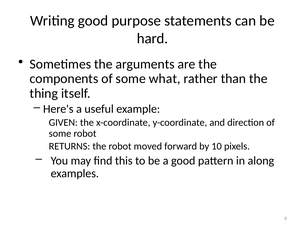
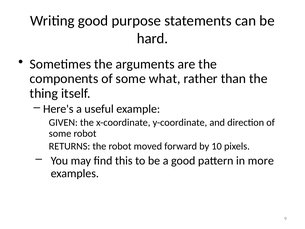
along: along -> more (261, 160)
